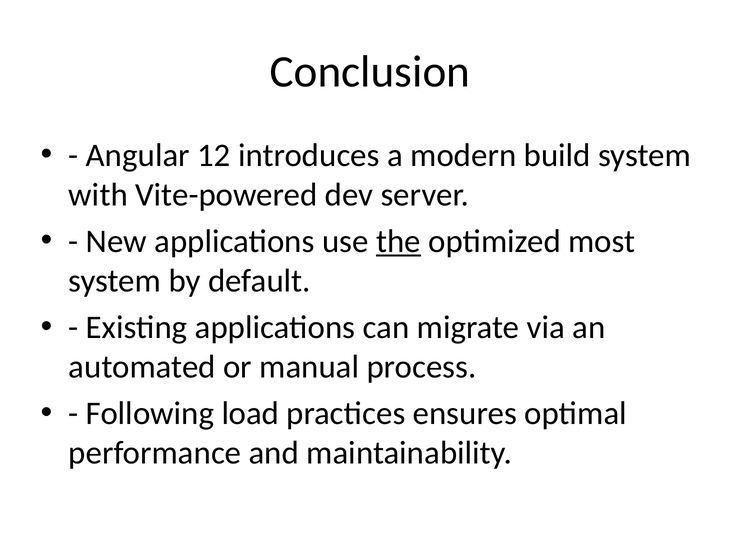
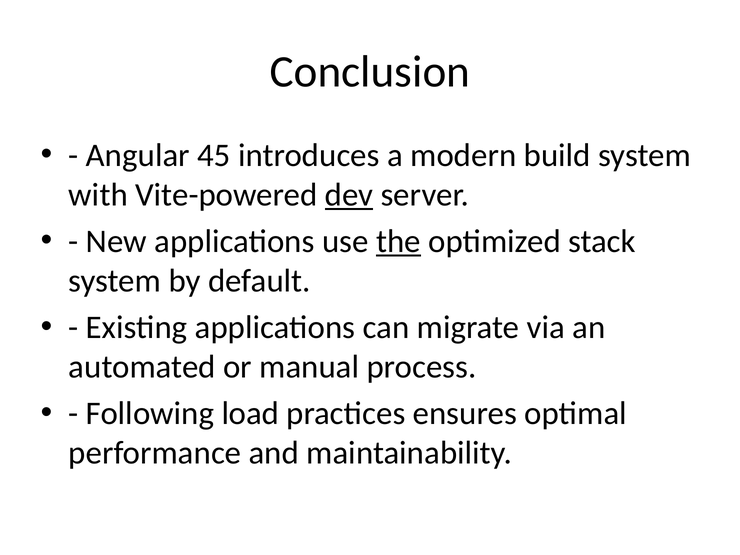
12: 12 -> 45 (214, 155)
dev underline: none -> present (349, 195)
most: most -> stack (602, 241)
